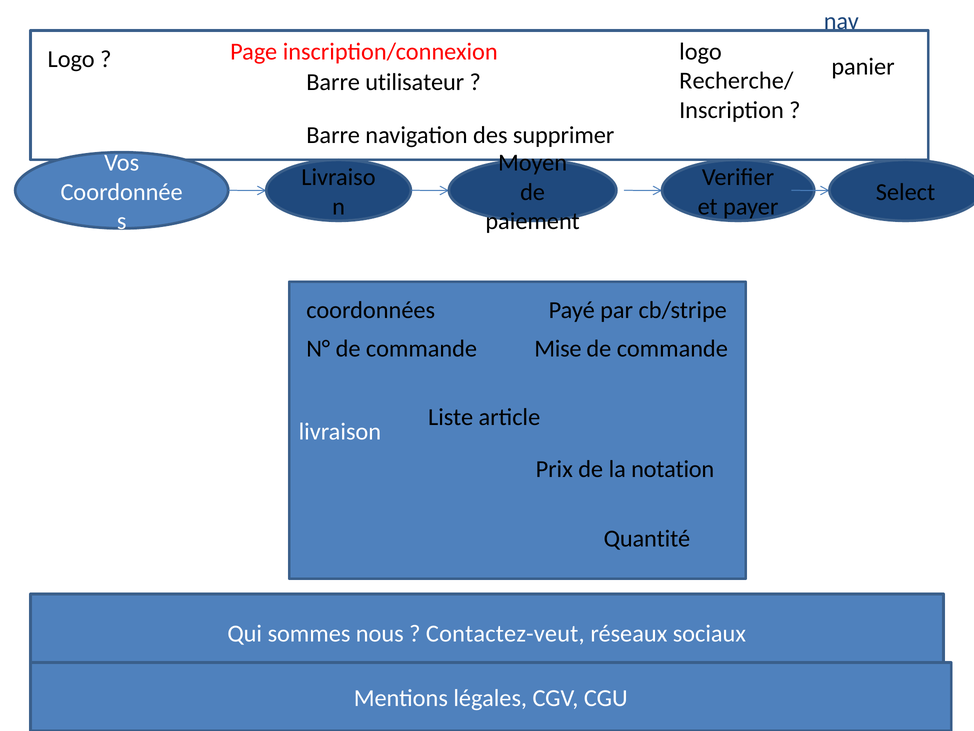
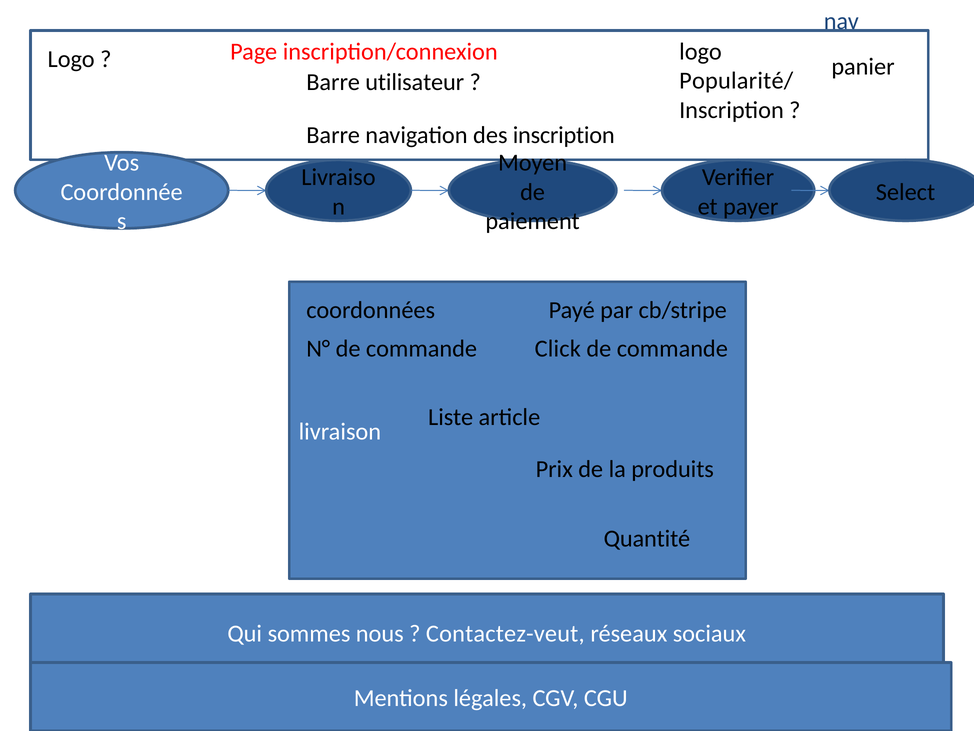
Recherche/: Recherche/ -> Popularité/ (736, 81)
des supprimer: supprimer -> inscription (564, 135)
Mise: Mise -> Click (558, 348)
notation: notation -> produits (673, 469)
